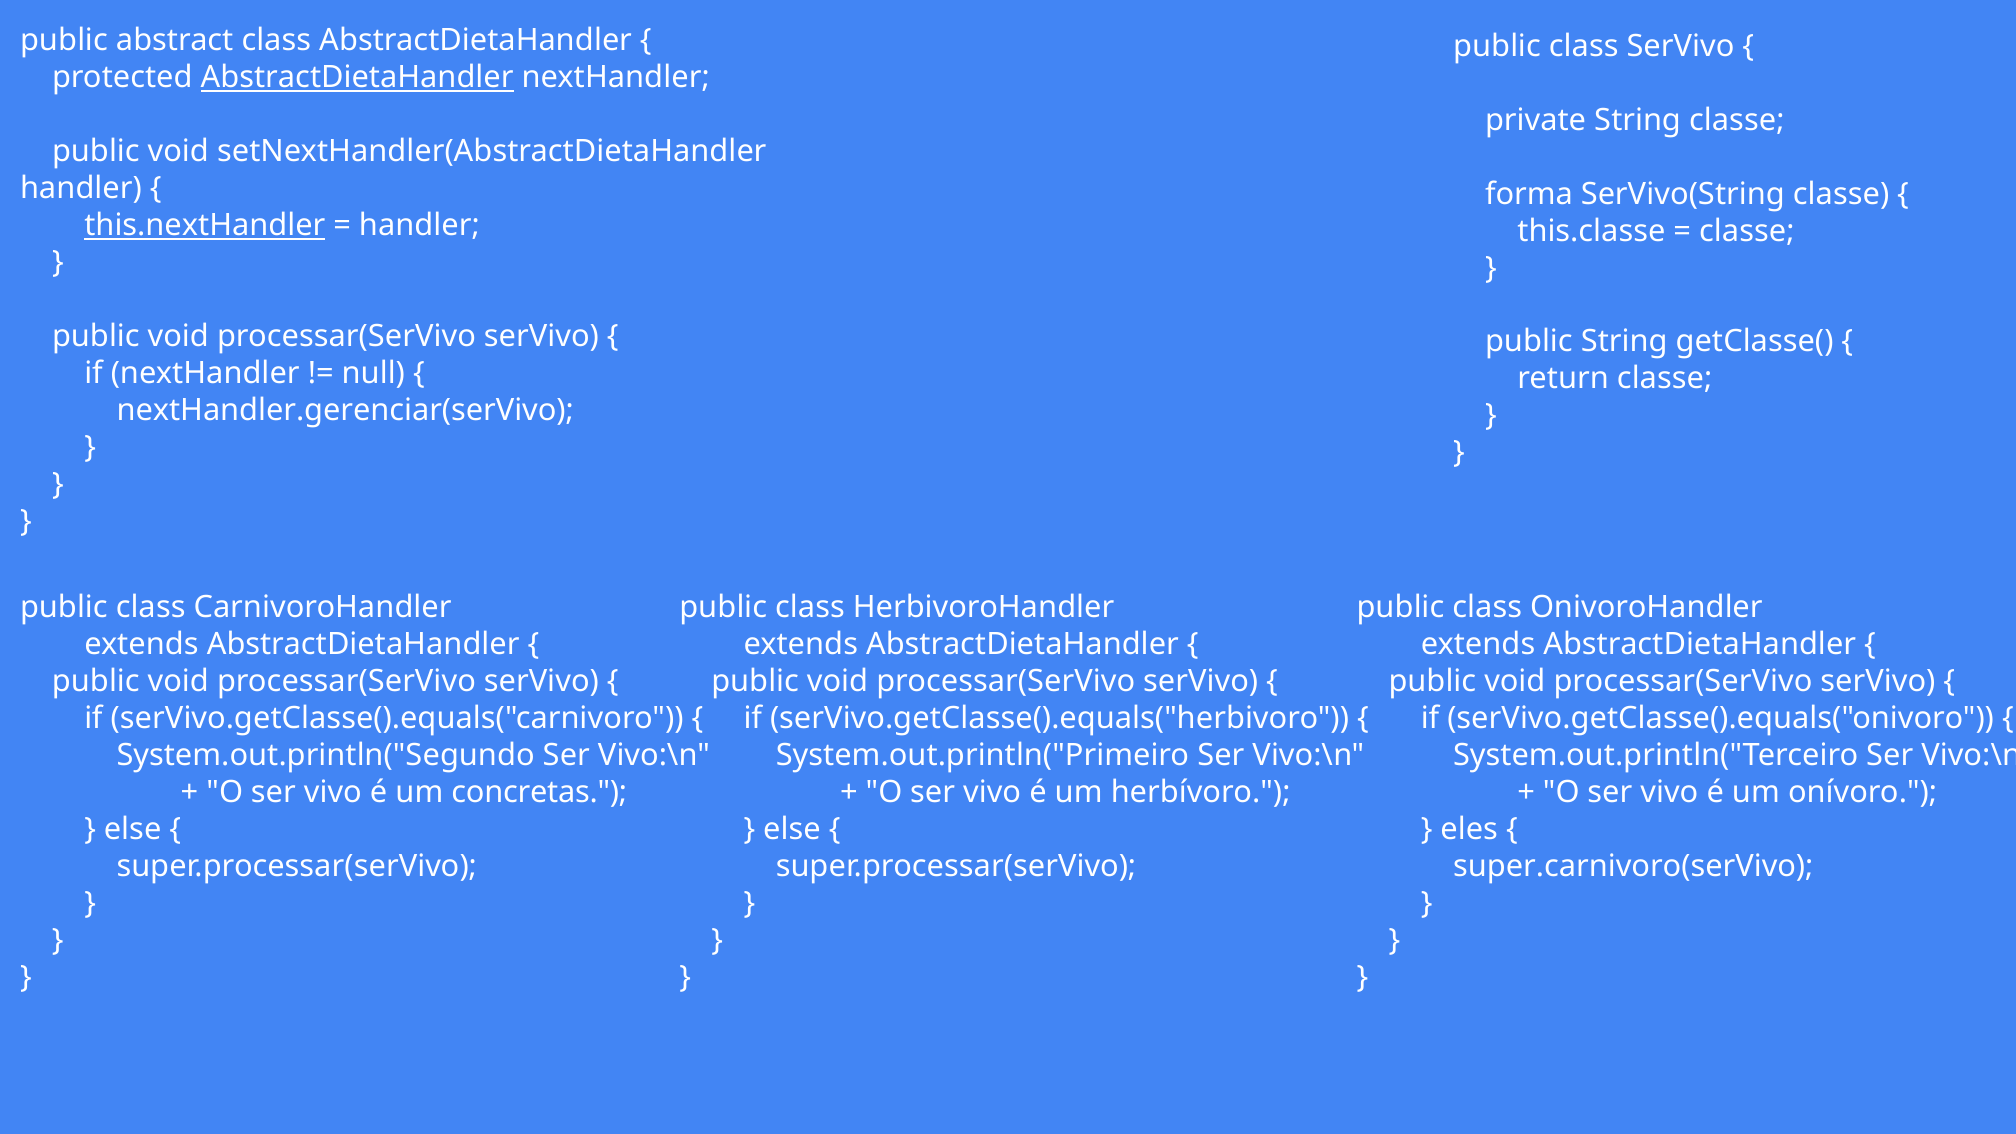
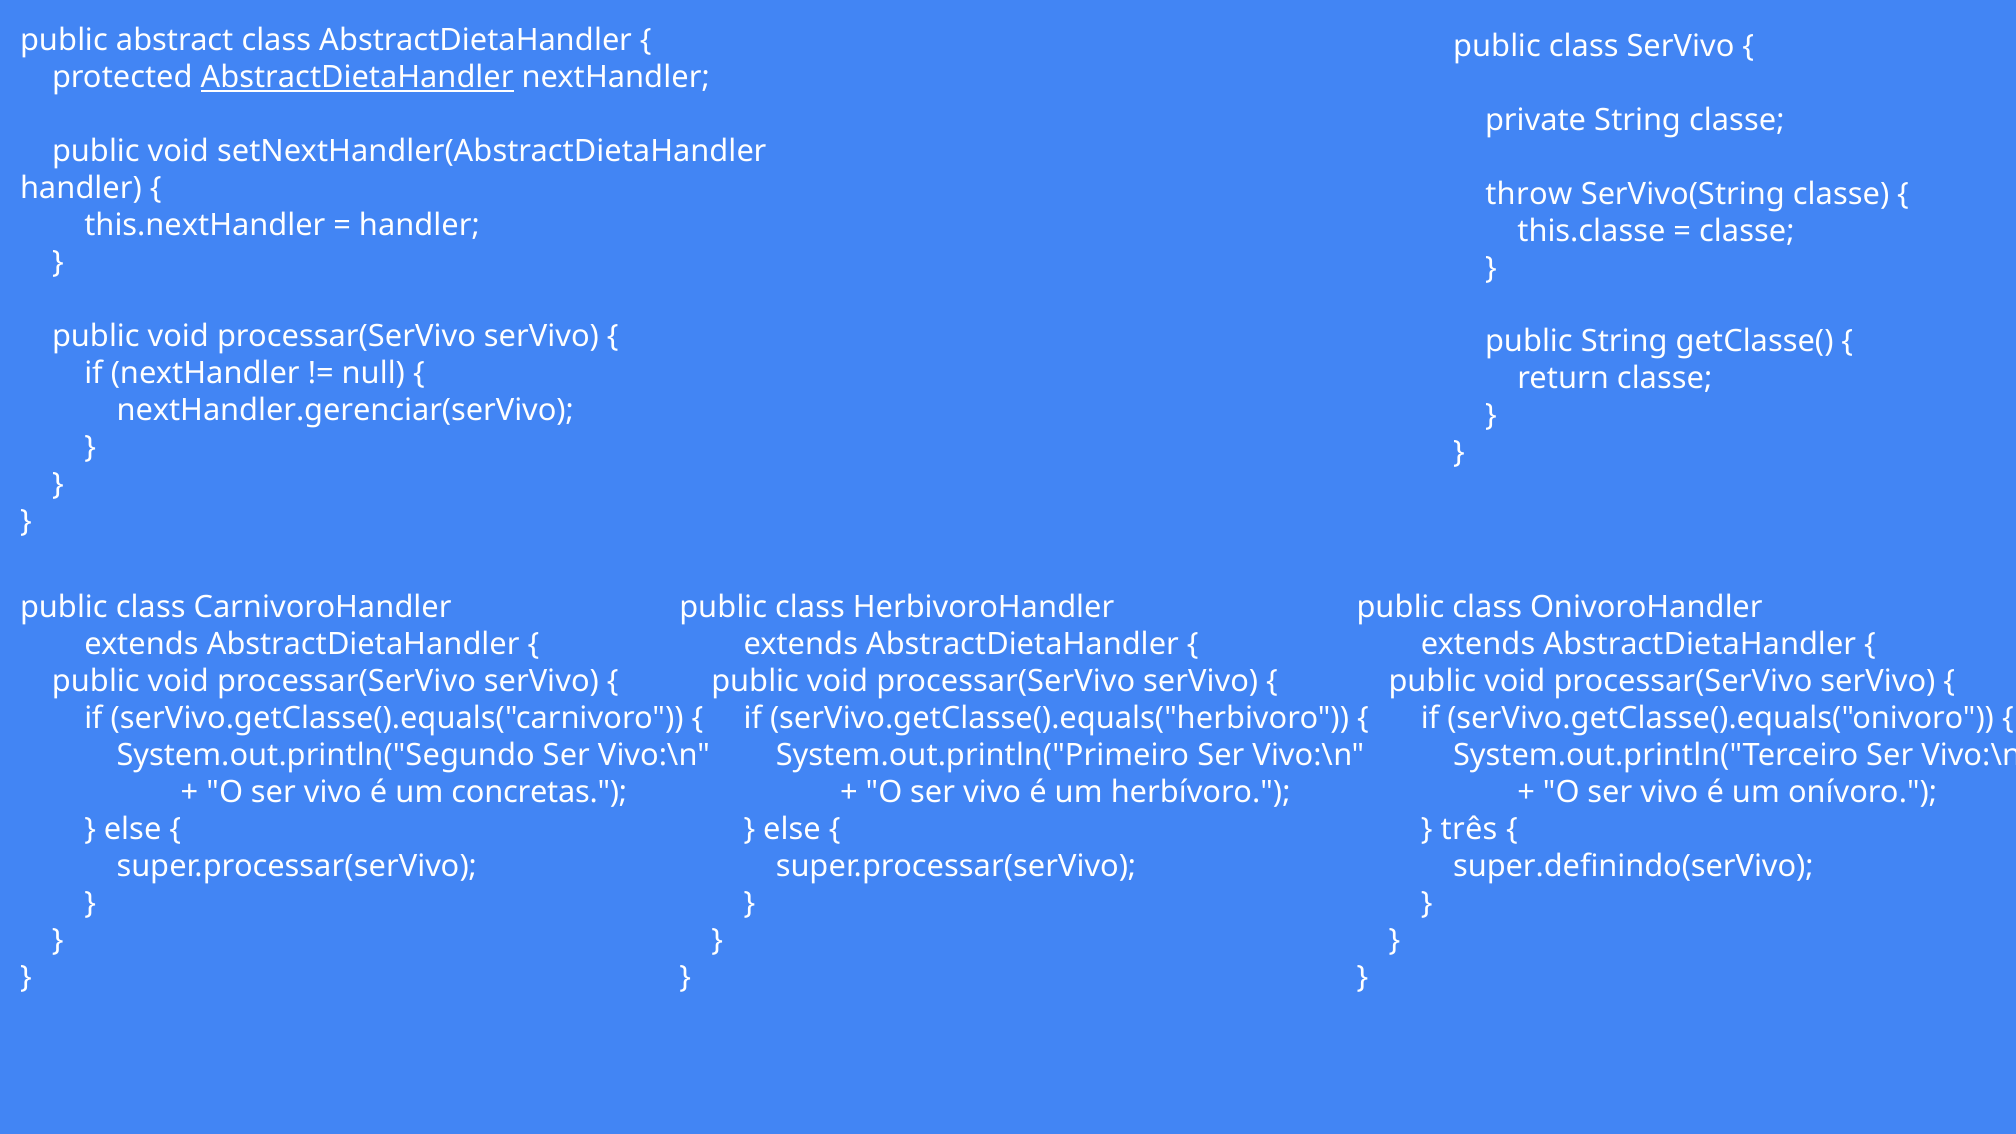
forma: forma -> throw (1529, 194)
this.nextHandler underline: present -> none (205, 226)
eles: eles -> três (1469, 830)
super.carnivoro(serVivo: super.carnivoro(serVivo -> super.definindo(serVivo (1633, 867)
